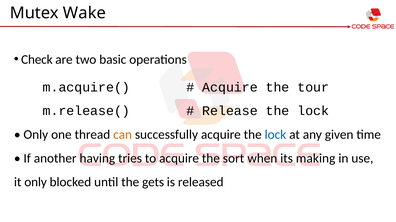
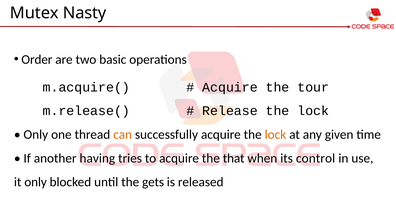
Wake: Wake -> Nasty (85, 13)
Check: Check -> Order (37, 60)
lock colour: blue -> orange (275, 135)
sort: sort -> that (234, 159)
making: making -> control (316, 159)
